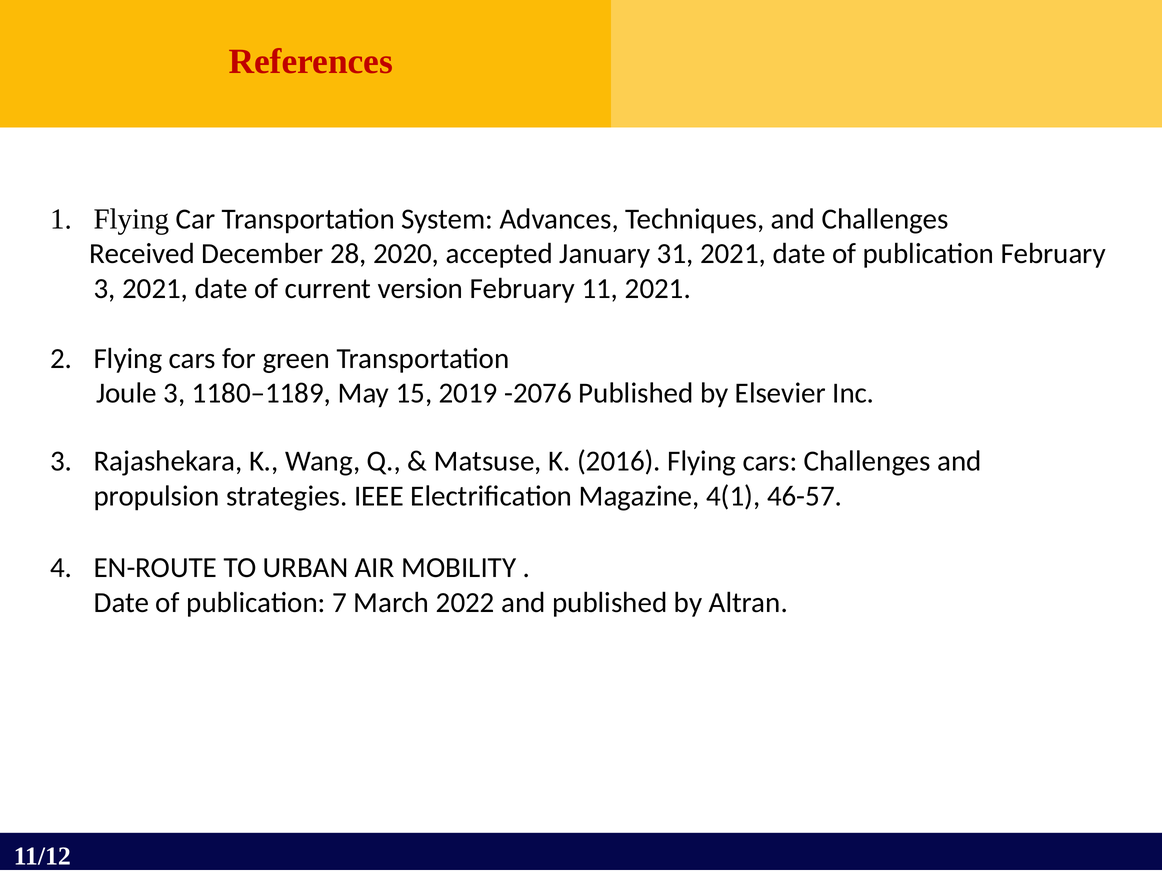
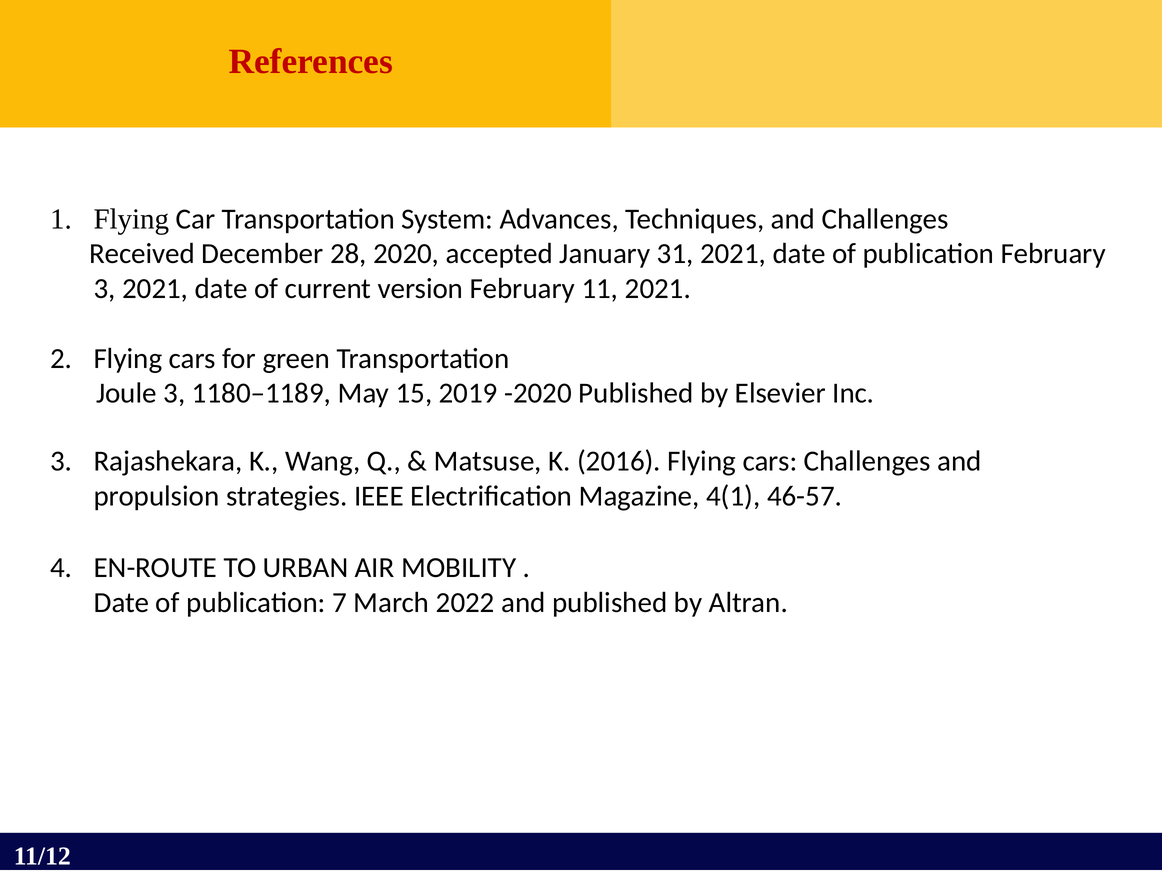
-2076: -2076 -> -2020 (538, 393)
